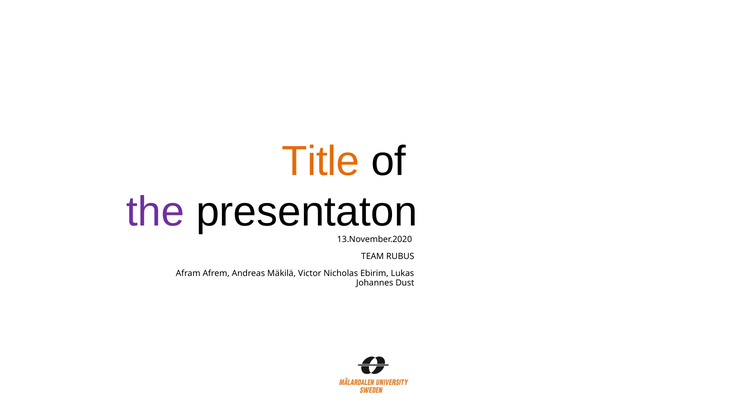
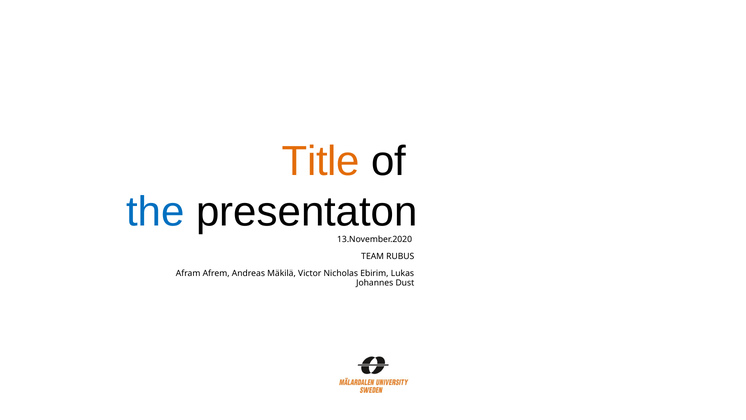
the colour: purple -> blue (155, 212)
